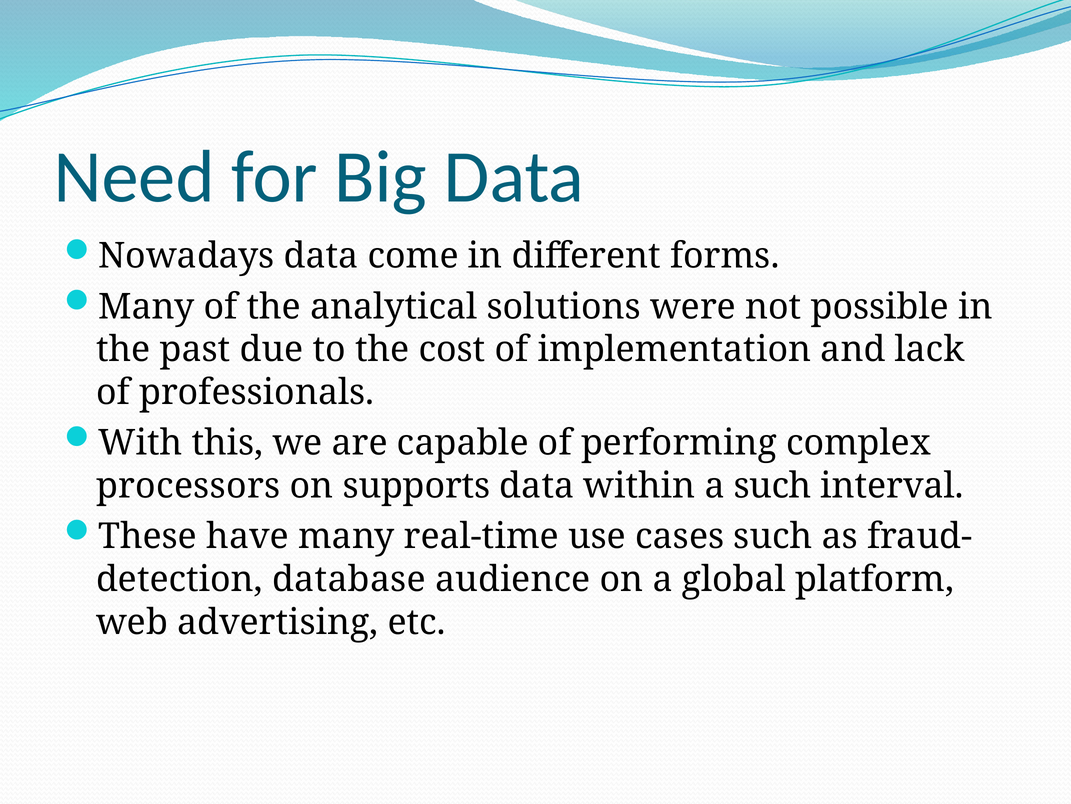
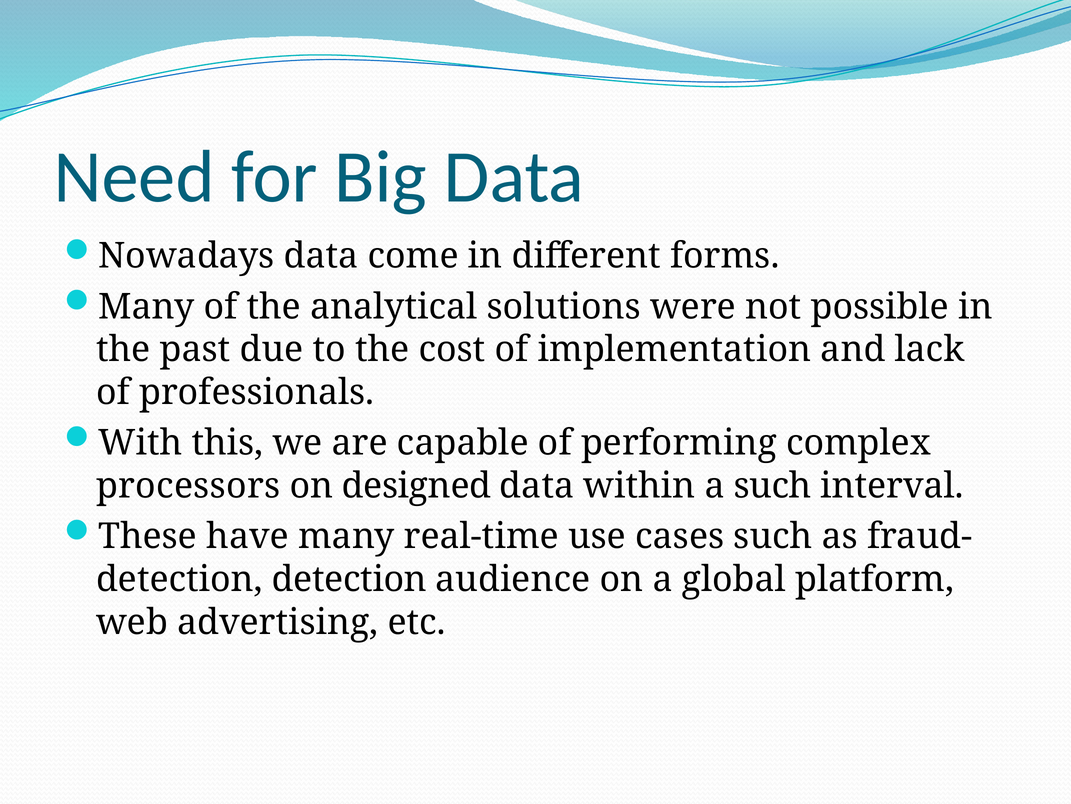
supports: supports -> designed (417, 486)
database: database -> detection (349, 579)
